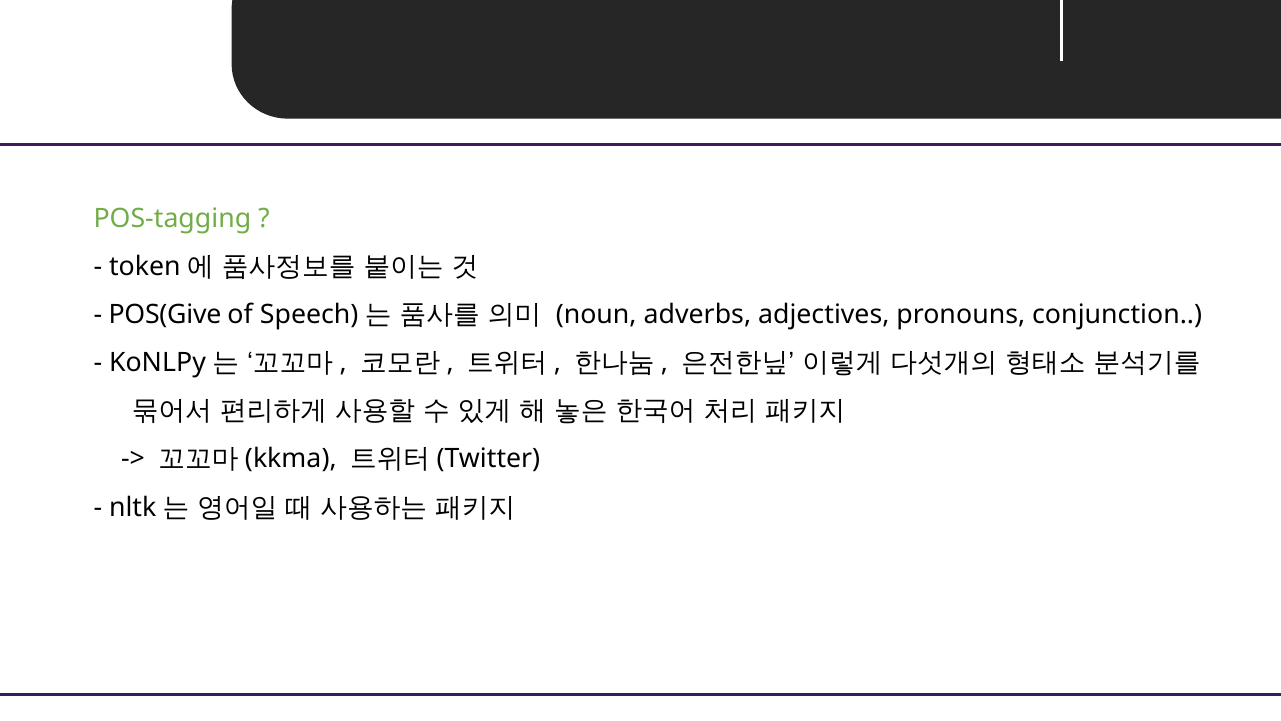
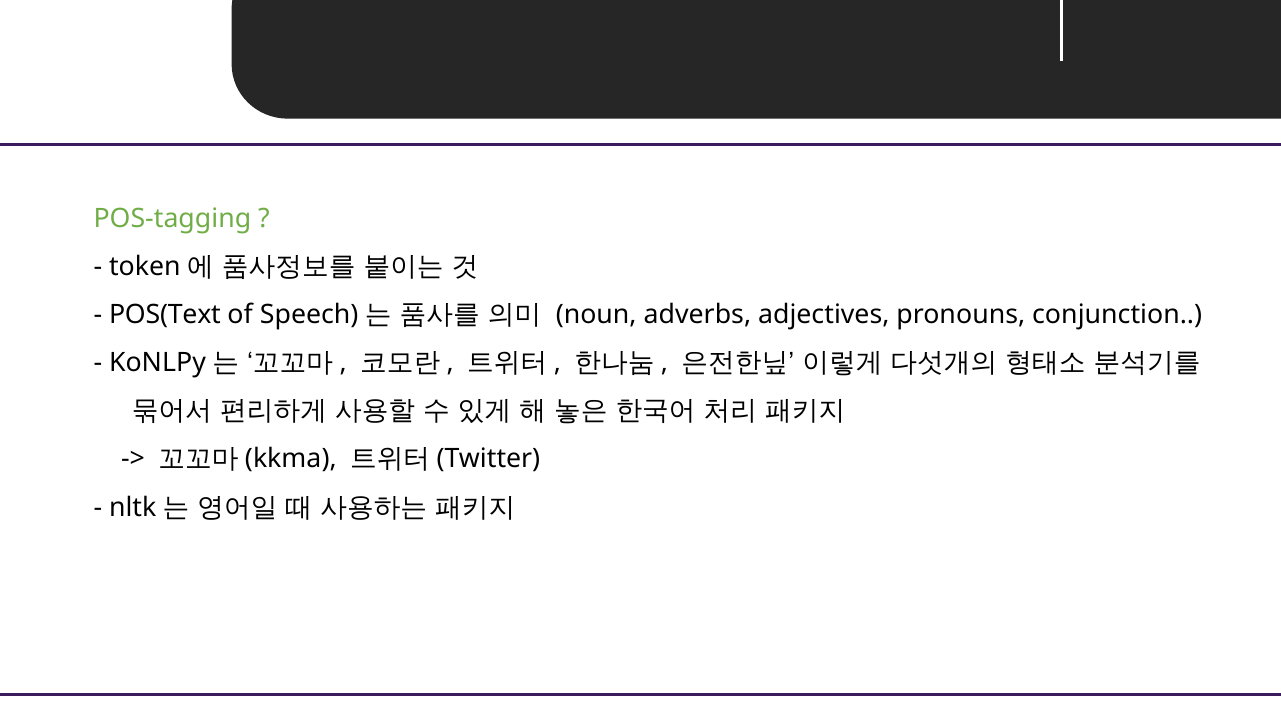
POS(Give: POS(Give -> POS(Text (165, 315)
